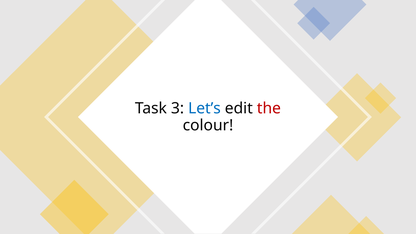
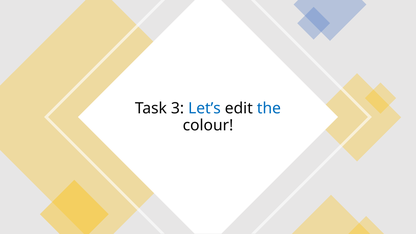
the colour: red -> blue (269, 108)
